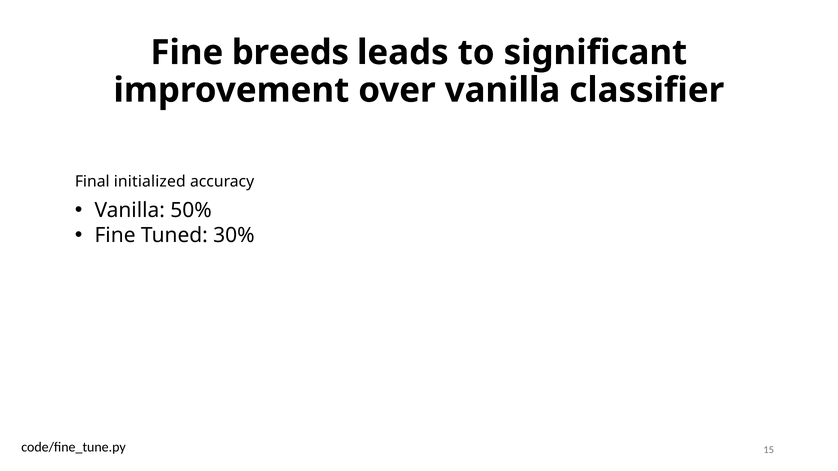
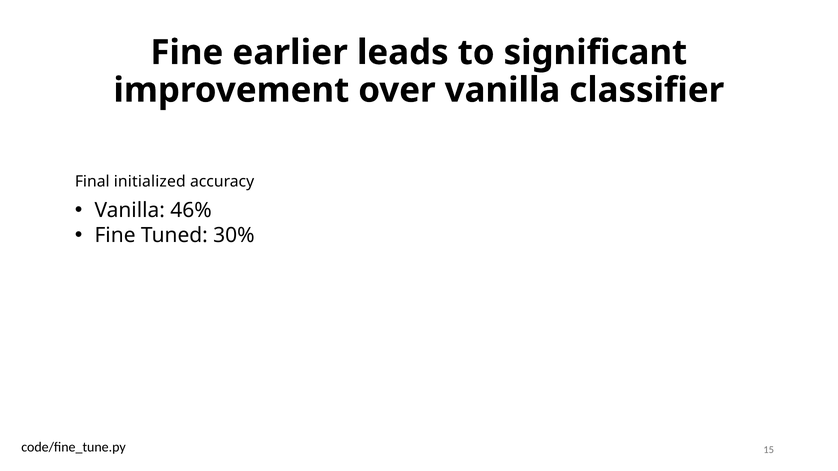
breeds: breeds -> earlier (290, 53)
50%: 50% -> 46% (191, 210)
